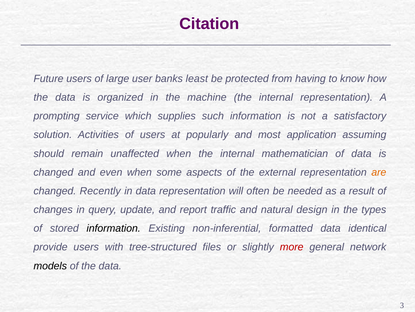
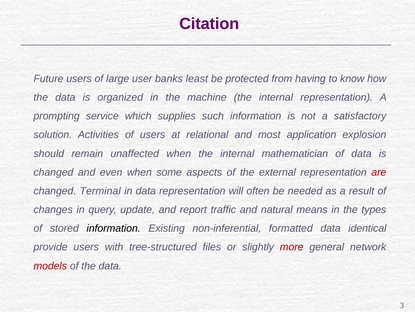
popularly: popularly -> relational (207, 135)
assuming: assuming -> explosion (364, 135)
are colour: orange -> red (379, 172)
Recently: Recently -> Terminal (100, 191)
design: design -> means (312, 209)
models colour: black -> red (50, 265)
